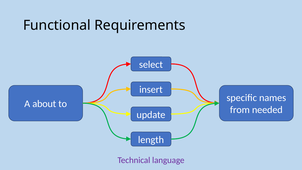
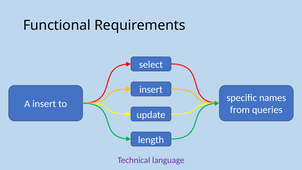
A about: about -> insert (44, 104)
needed: needed -> queries (267, 110)
